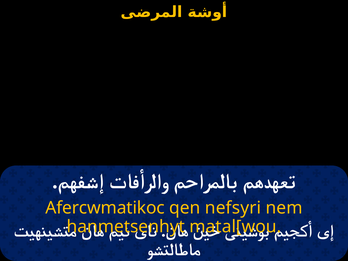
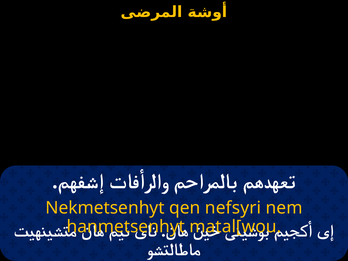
Afercwmatikoc: Afercwmatikoc -> Nekmetsenhyt (105, 208)
